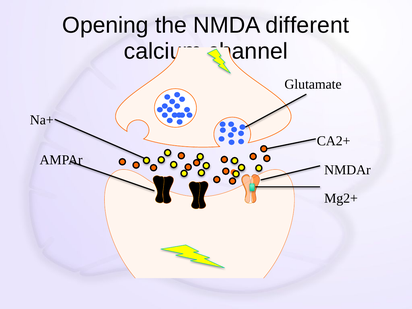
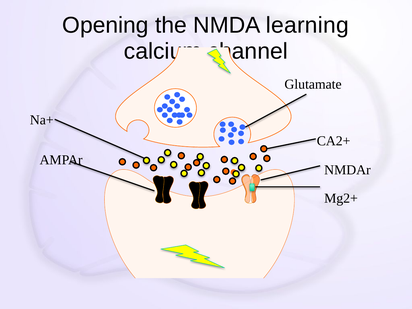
different: different -> learning (307, 25)
